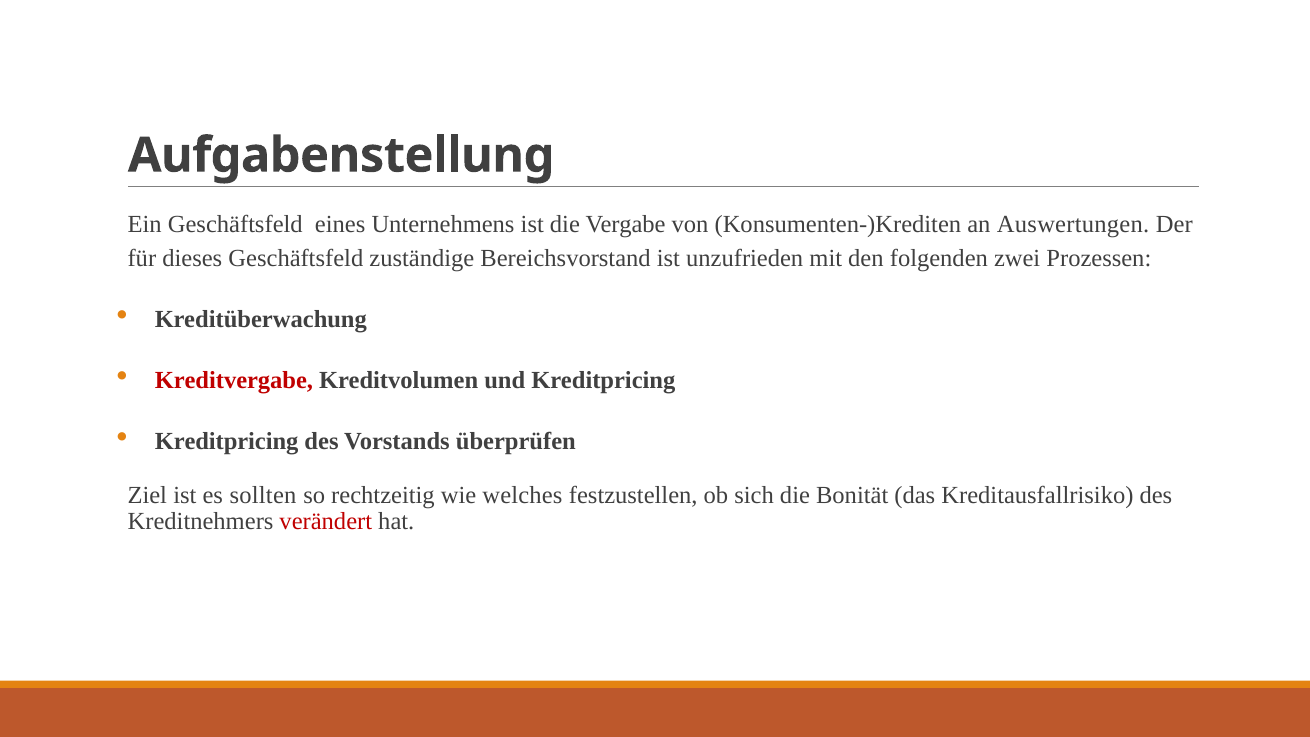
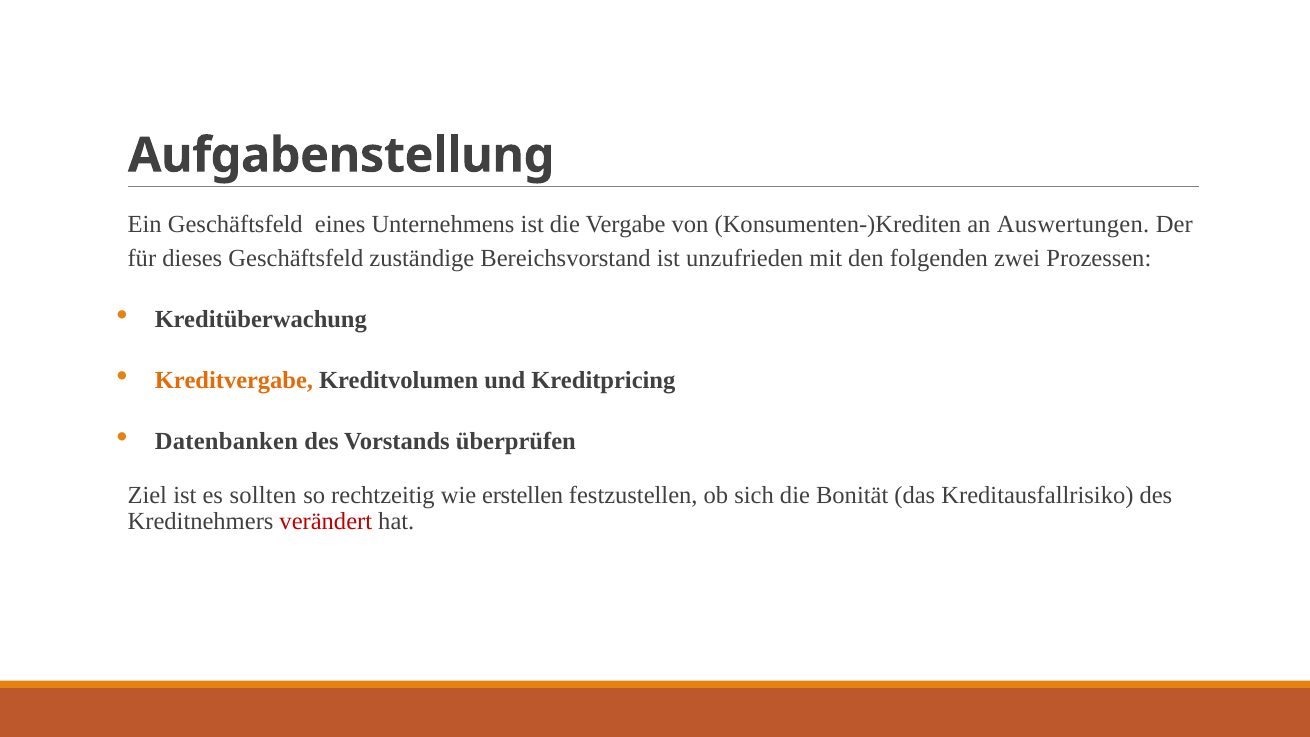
Kreditvergabe colour: red -> orange (234, 380)
Kreditpricing: Kreditpricing -> Datenbanken (226, 441)
welches: welches -> erstellen (523, 495)
